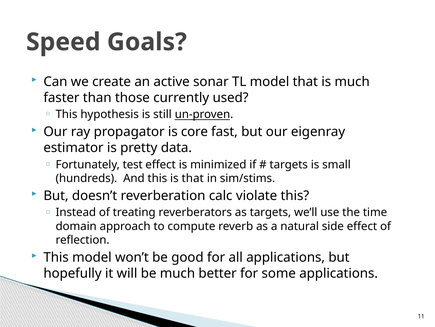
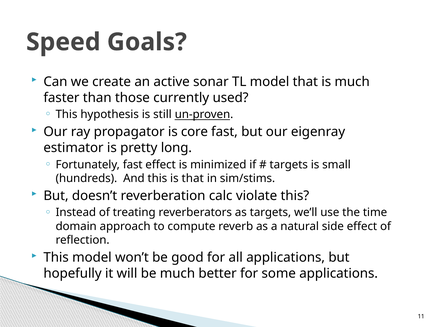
data: data -> long (176, 147)
Fortunately test: test -> fast (133, 164)
